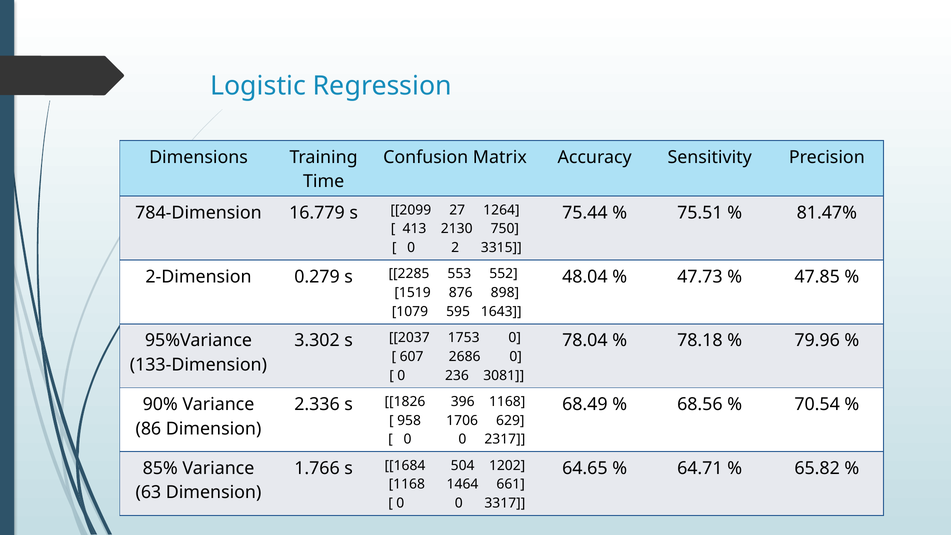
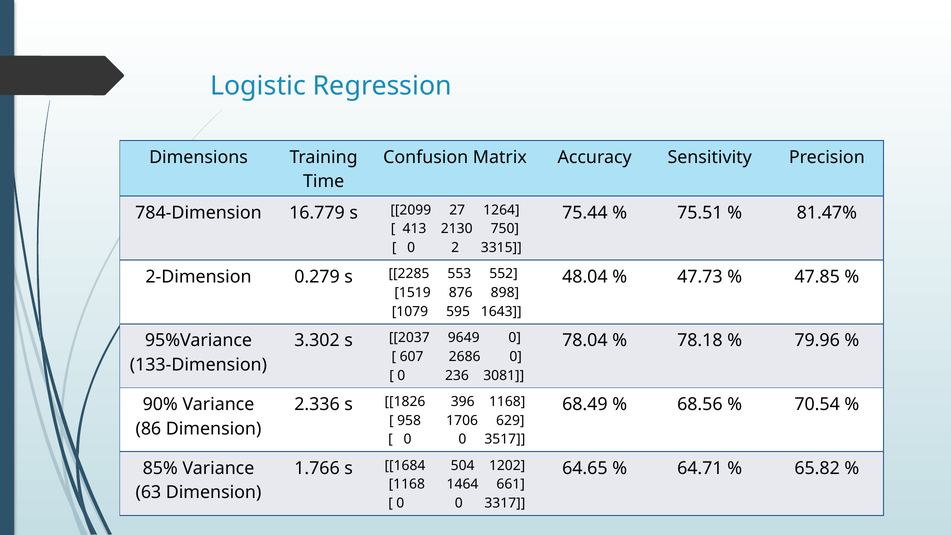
1753: 1753 -> 9649 (464, 338)
2317: 2317 -> 3517 (505, 439)
